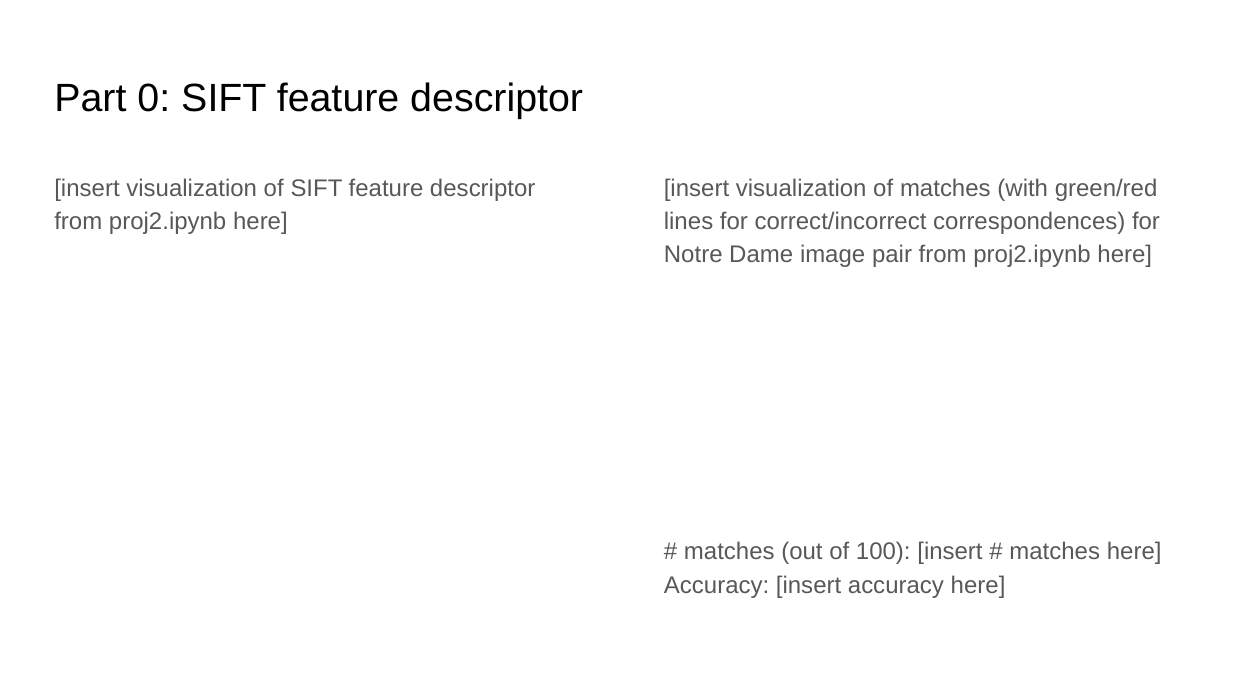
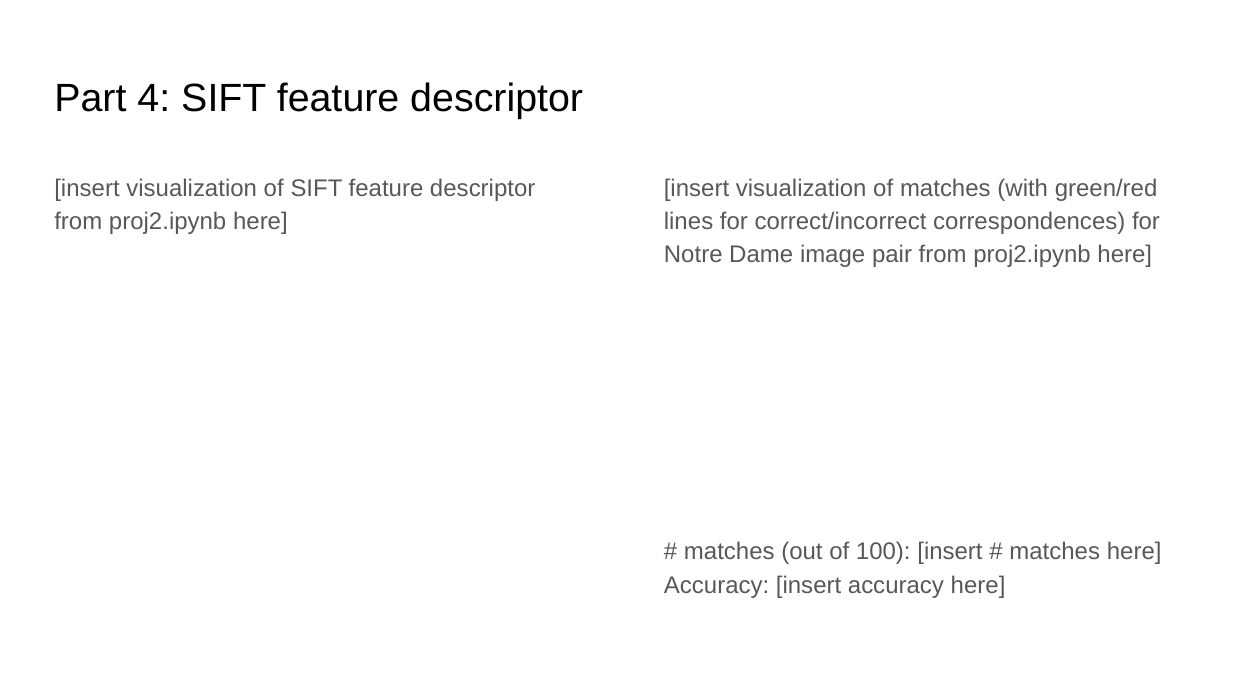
0: 0 -> 4 (154, 99)
